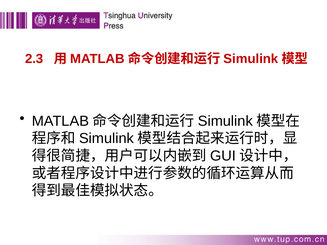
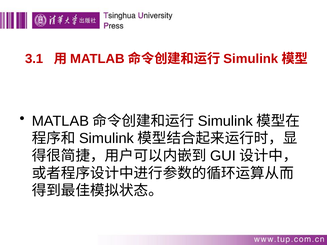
2.3: 2.3 -> 3.1 (34, 59)
